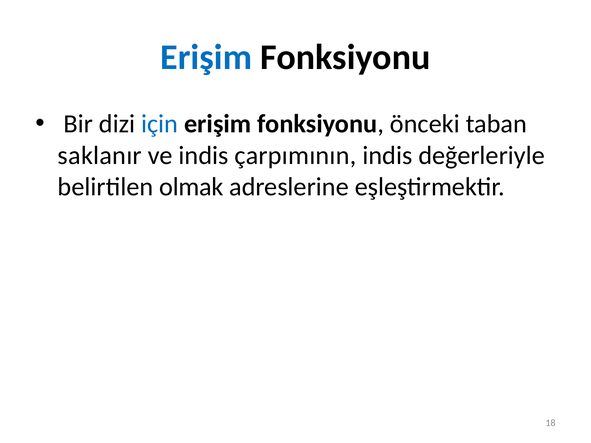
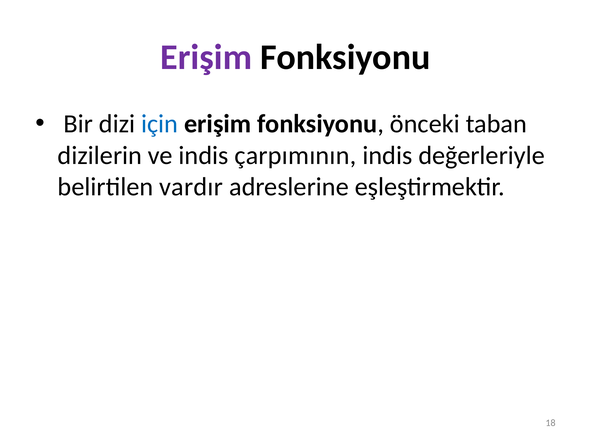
Erişim colour: blue -> purple (206, 57)
saklanır: saklanır -> dizilerin (100, 156)
olmak: olmak -> vardır (191, 187)
